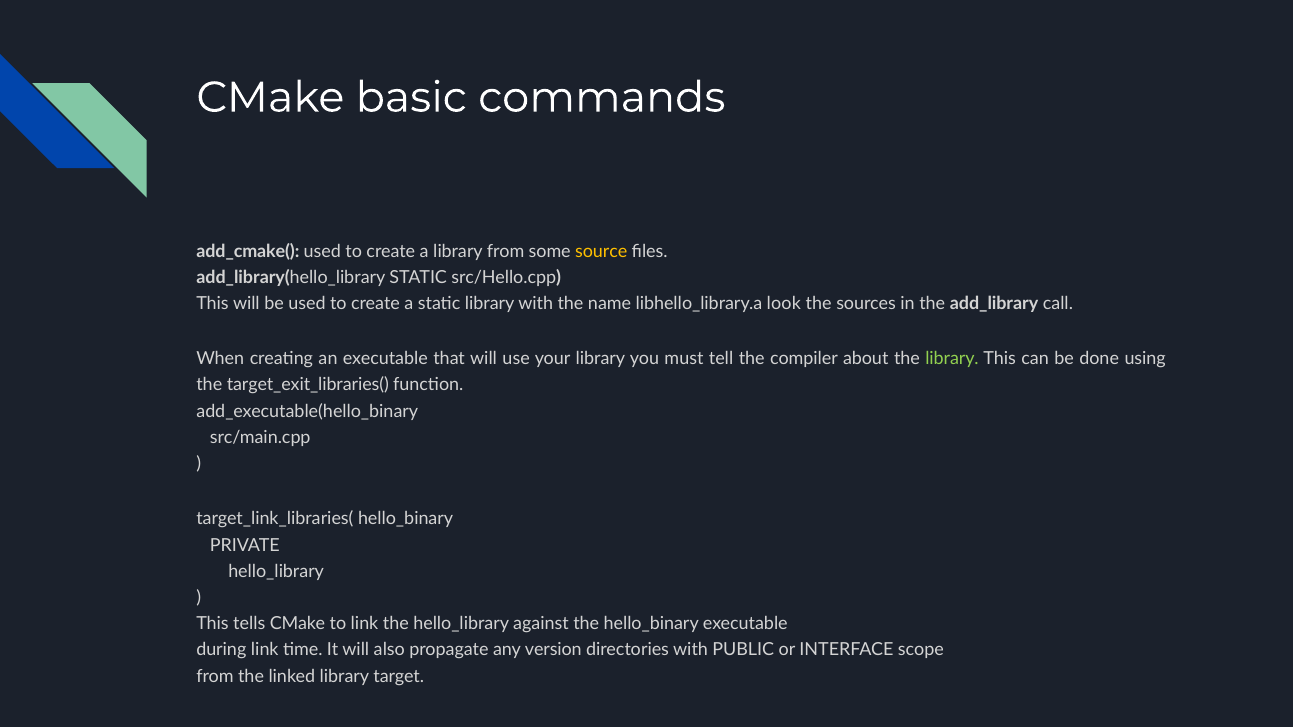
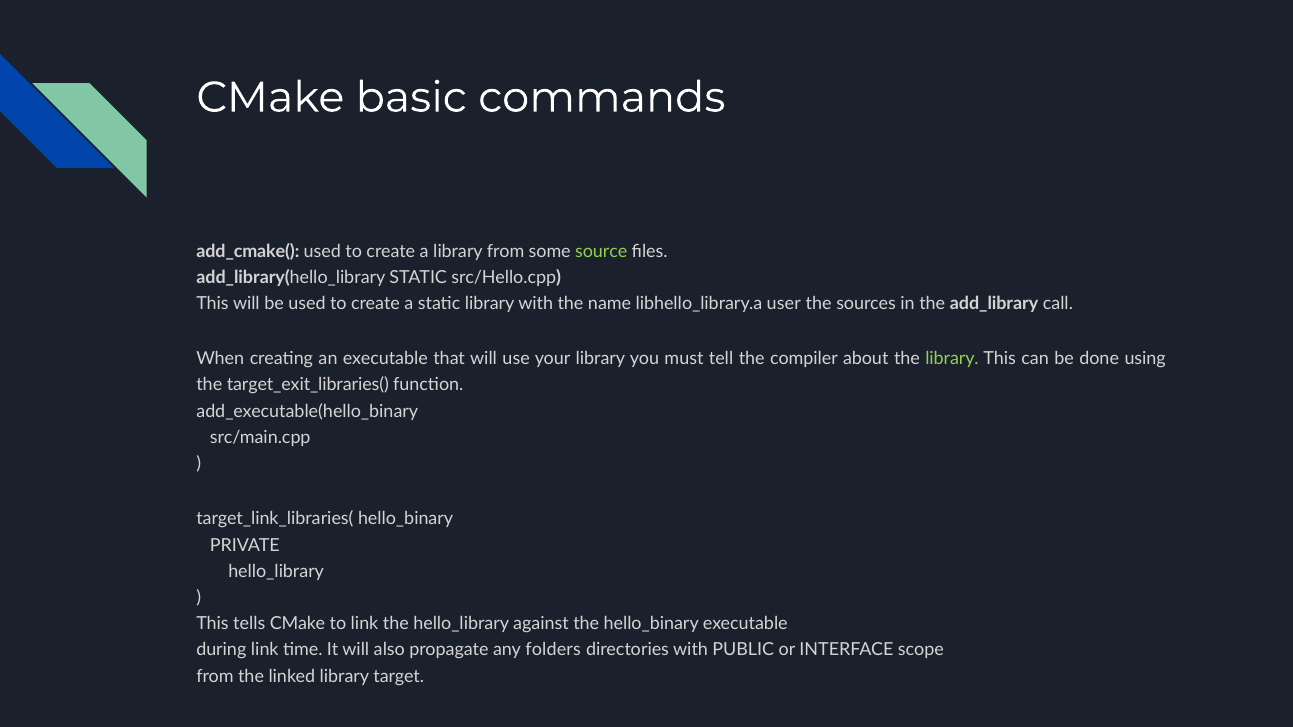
source colour: yellow -> light green (601, 251)
look: look -> user (784, 304)
version: version -> folders (553, 650)
